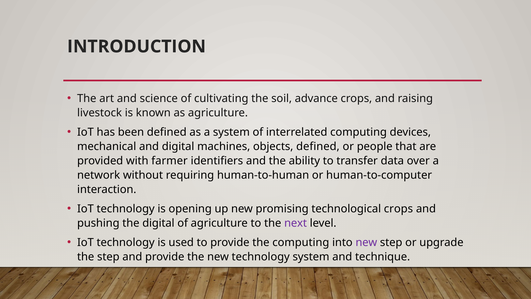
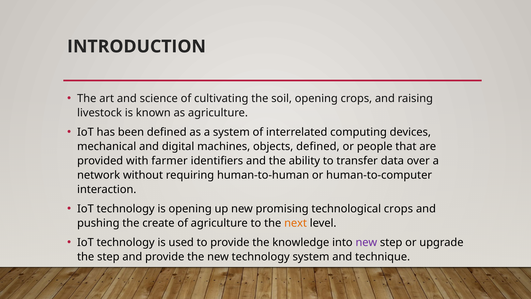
soil advance: advance -> opening (316, 98)
the digital: digital -> create (158, 223)
next colour: purple -> orange (296, 223)
the computing: computing -> knowledge (301, 242)
